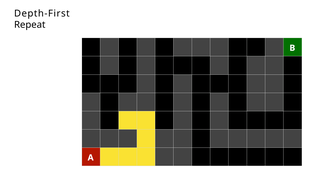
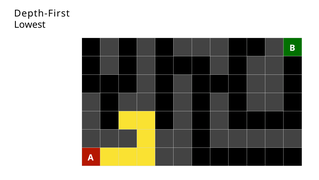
Repeat: Repeat -> Lowest (30, 25)
